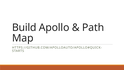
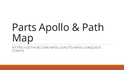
Build: Build -> Parts (24, 27)
